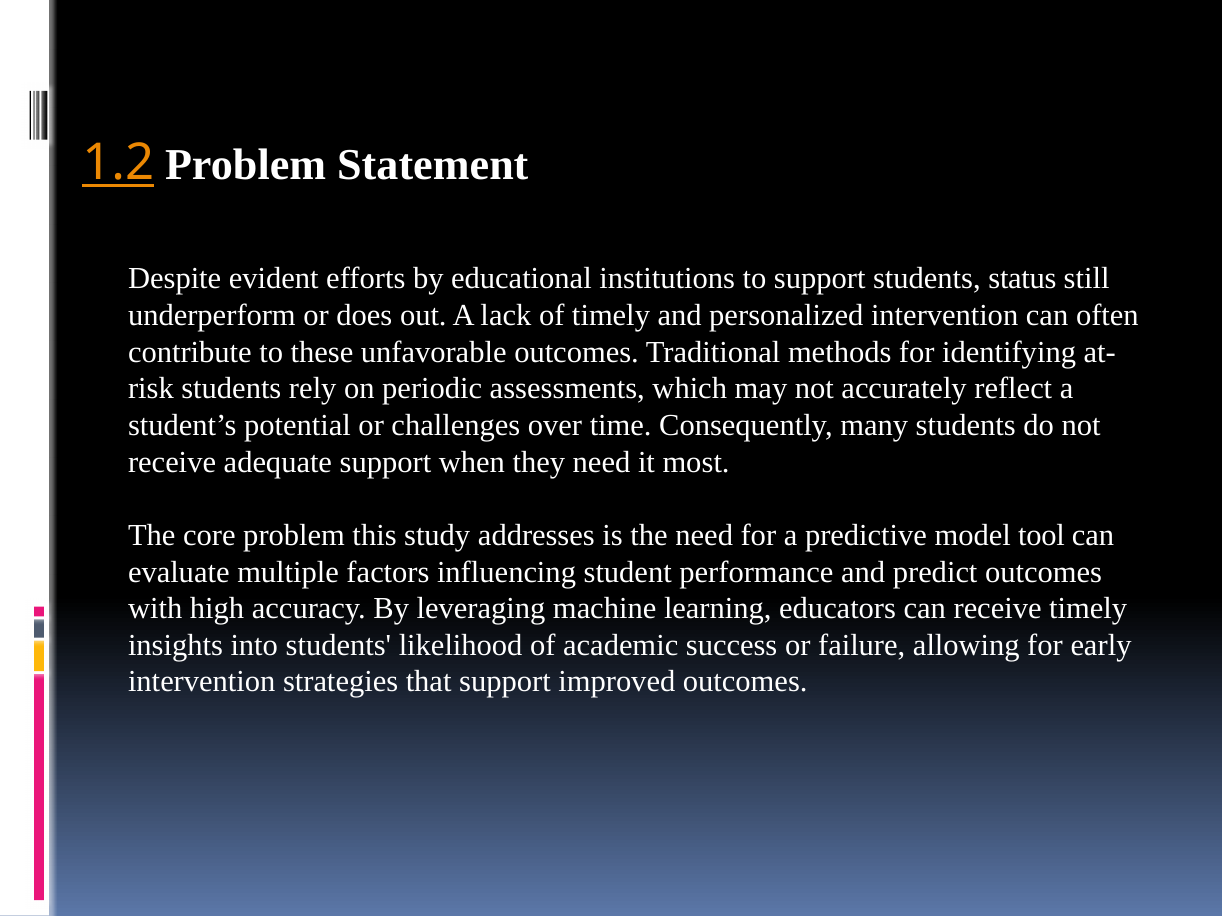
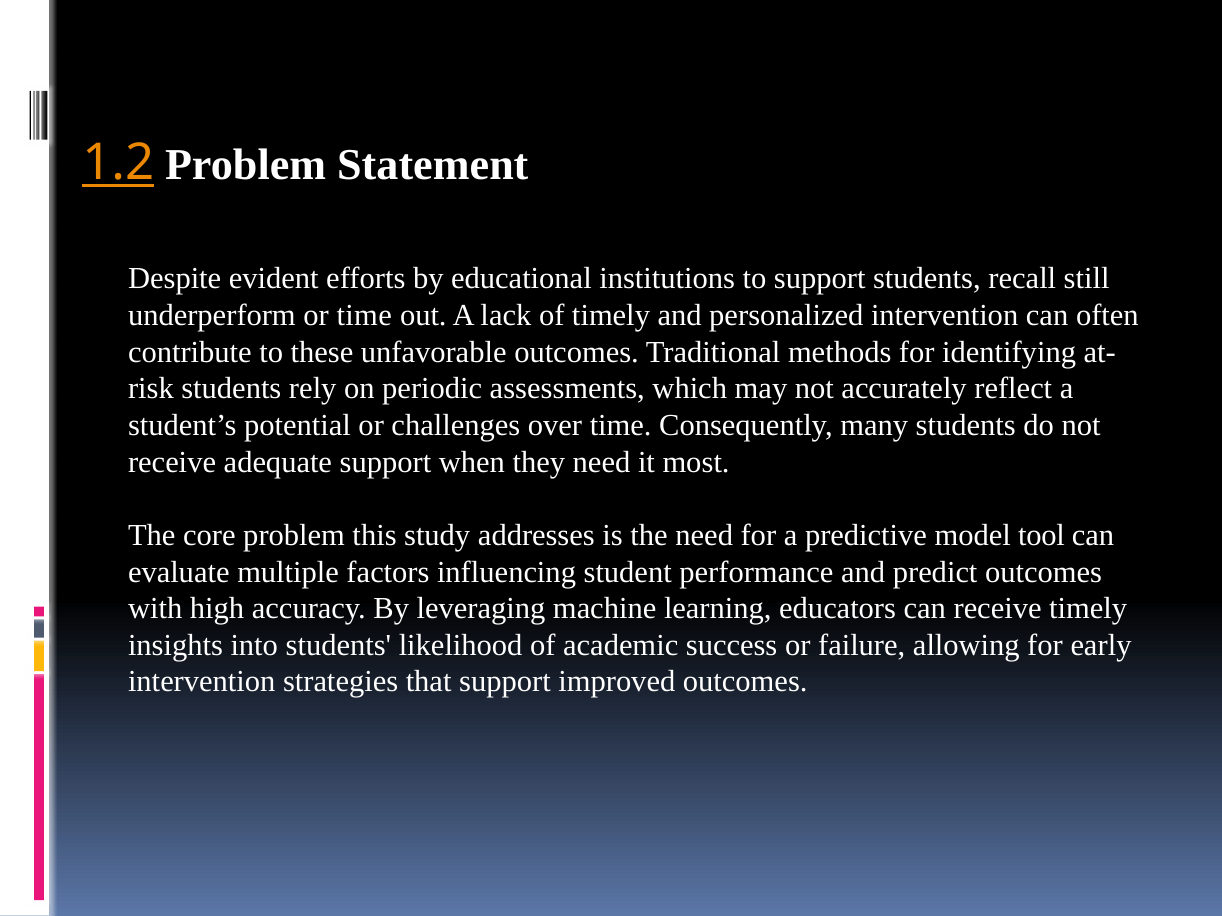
status: status -> recall (1022, 279)
or does: does -> time (364, 316)
